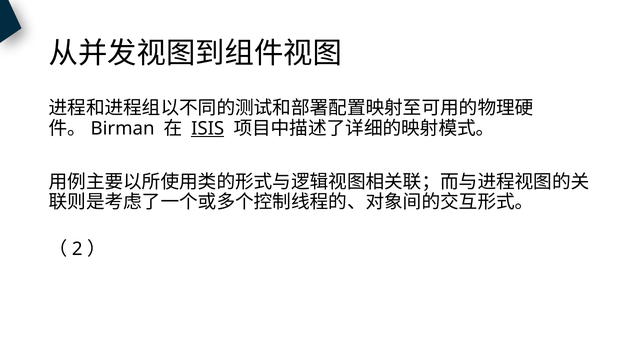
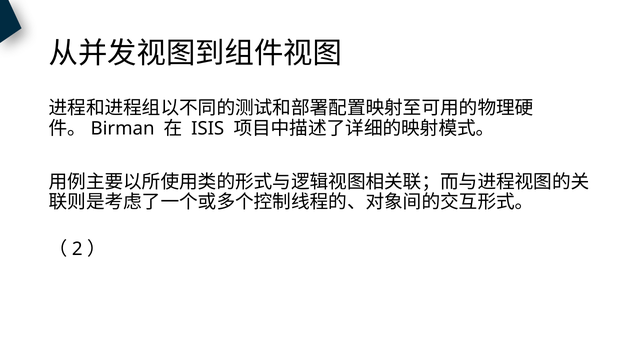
ISIS underline: present -> none (208, 128)
